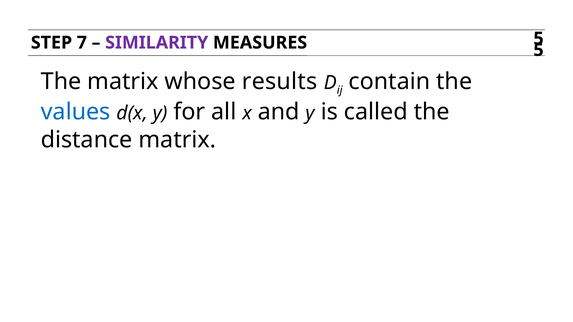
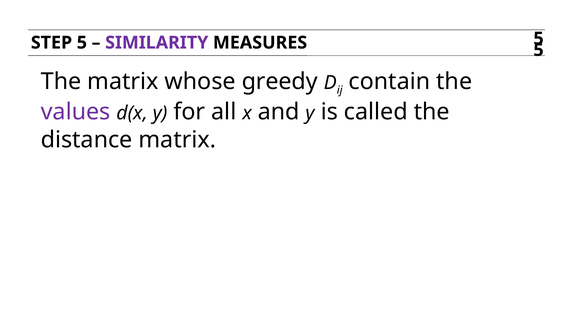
STEP 7: 7 -> 5 (82, 43)
results: results -> greedy (280, 81)
values colour: blue -> purple (76, 112)
